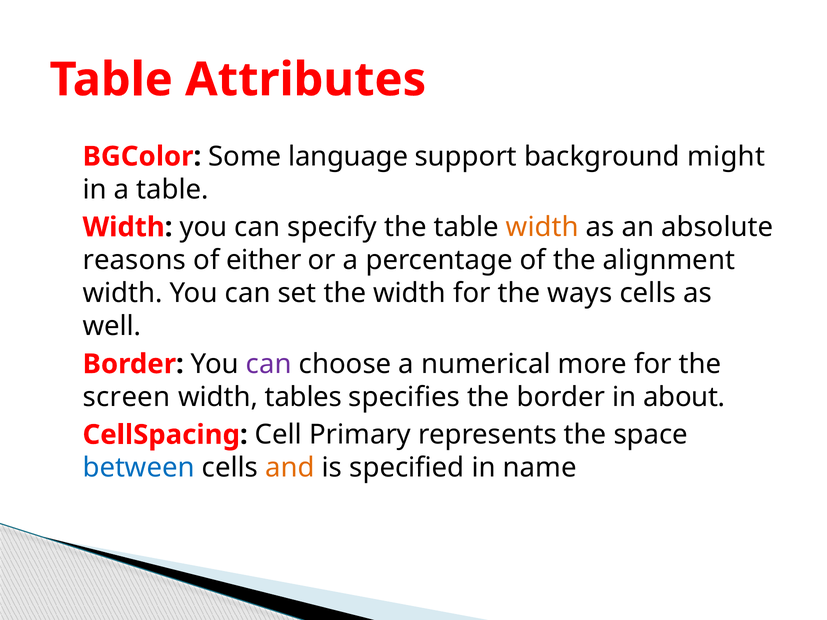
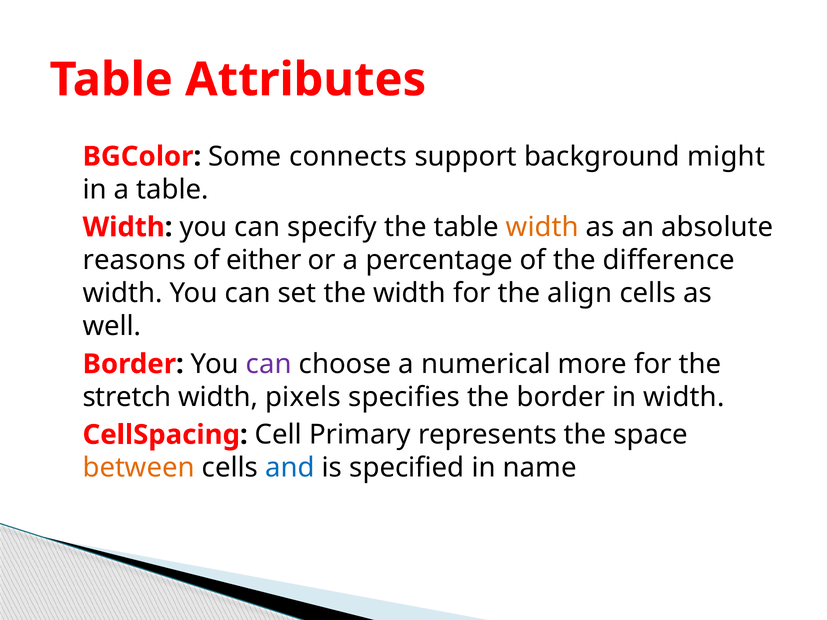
language: language -> connects (348, 157)
alignment: alignment -> difference (669, 260)
ways: ways -> align (580, 293)
screen: screen -> stretch (127, 397)
tables: tables -> pixels (303, 397)
in about: about -> width (684, 397)
between colour: blue -> orange (139, 468)
and colour: orange -> blue (290, 468)
